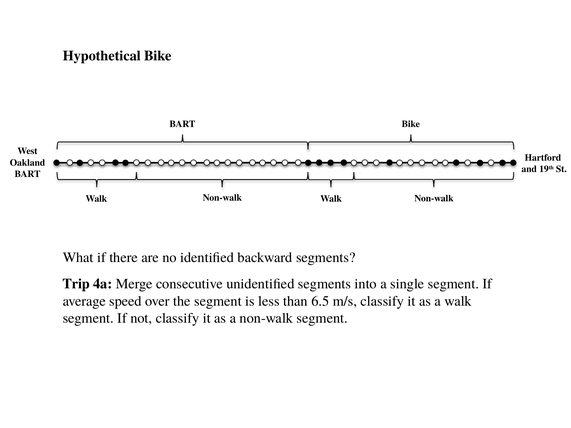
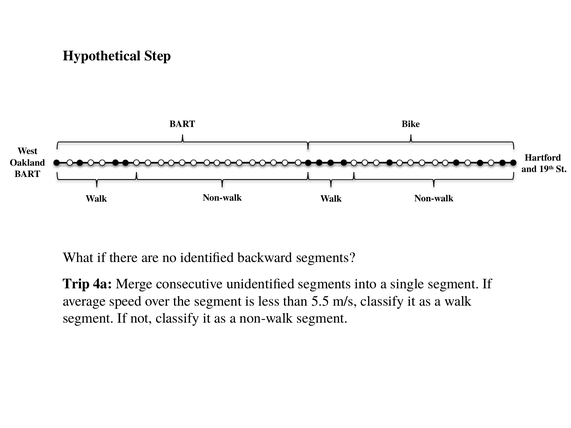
Hypothetical Bike: Bike -> Step (158, 56)
6.5: 6.5 -> 5.5 (320, 301)
